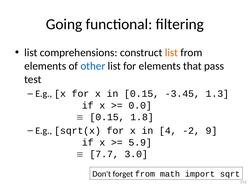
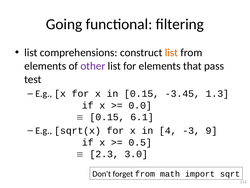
other colour: blue -> purple (93, 66)
1.8: 1.8 -> 6.1 (142, 117)
-2: -2 -> -3 (191, 130)
5.9: 5.9 -> 0.5 (140, 142)
7.7: 7.7 -> 2.3 (104, 154)
